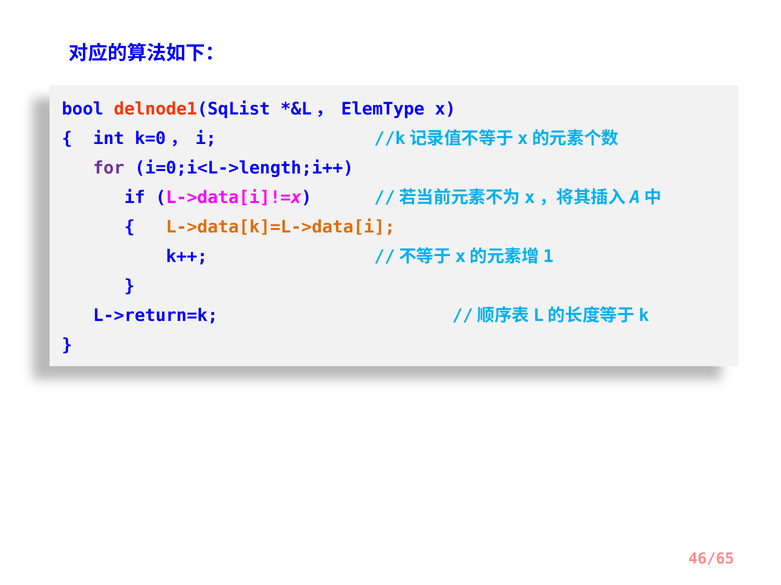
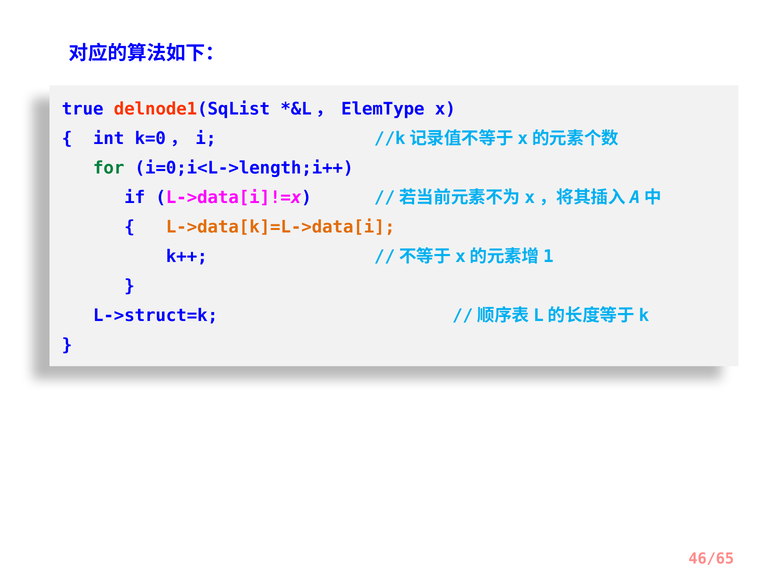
bool: bool -> true (83, 109)
for colour: purple -> green (109, 168)
L->return=k: L->return=k -> L->struct=k (156, 316)
